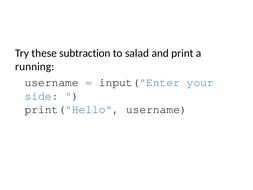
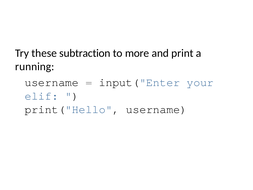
salad: salad -> more (137, 53)
side: side -> elif (42, 96)
